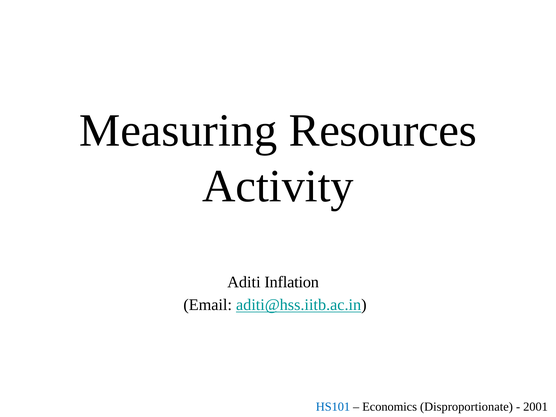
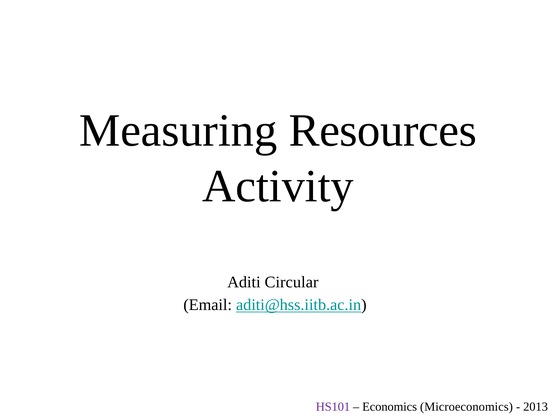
Inflation: Inflation -> Circular (292, 282)
HS101 colour: blue -> purple (333, 407)
Disproportionate: Disproportionate -> Microeconomics (466, 407)
2001: 2001 -> 2013 (536, 407)
